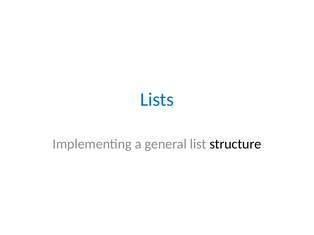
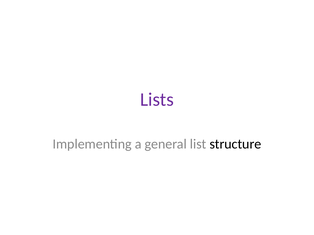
Lists colour: blue -> purple (157, 100)
